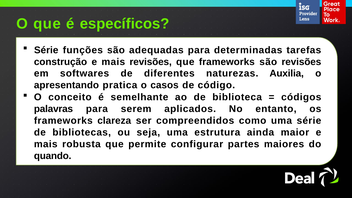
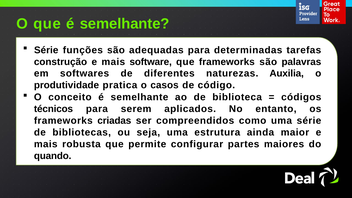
que é específicos: específicos -> semelhante (125, 24)
mais revisões: revisões -> software (151, 62)
são revisões: revisões -> palavras (301, 62)
apresentando: apresentando -> produtividade (66, 85)
palavras: palavras -> técnicos (53, 109)
clareza: clareza -> criadas (114, 121)
